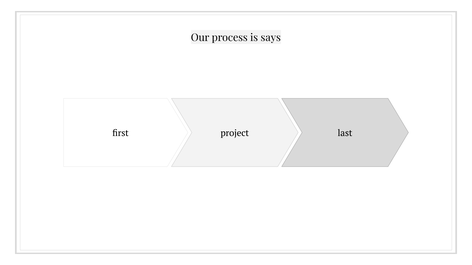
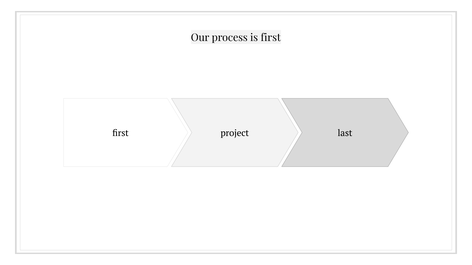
is says: says -> first (271, 38)
